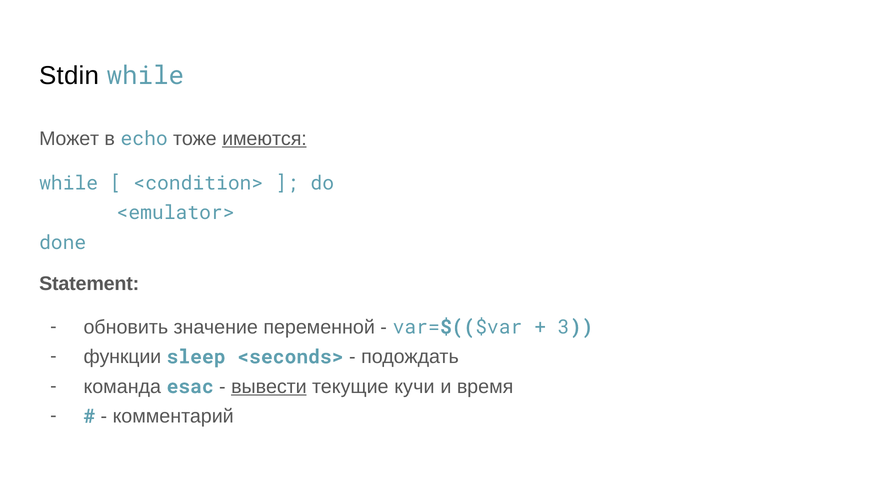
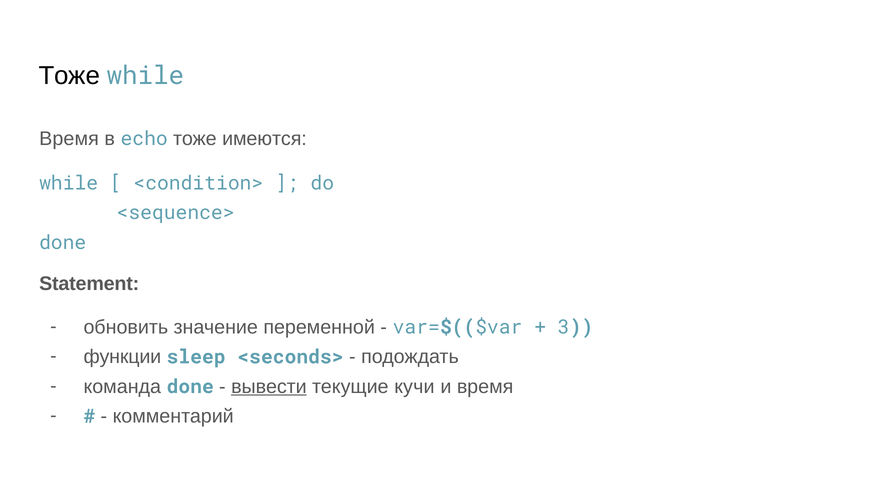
Stdin: Stdin -> Тоже (69, 76)
Может: Может -> Время (69, 139)
имеются underline: present -> none (264, 139)
<emulator>: <emulator> -> <sequence> (176, 213)
команда esac: esac -> done (190, 387)
